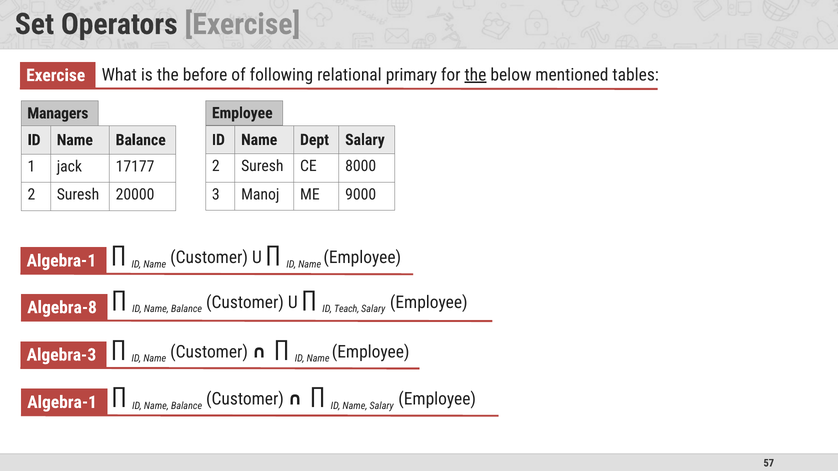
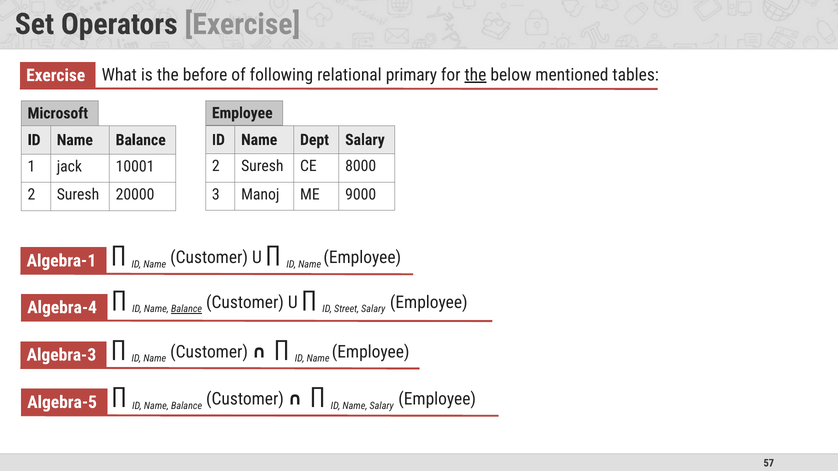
Managers: Managers -> Microsoft (58, 113)
17177: 17177 -> 10001 (135, 167)
Algebra-8: Algebra-8 -> Algebra-4 (62, 308)
Balance underline: none -> present (187, 309)
Teach: Teach -> Street (347, 309)
Algebra-1: Algebra-1 -> Algebra-5 (62, 403)
